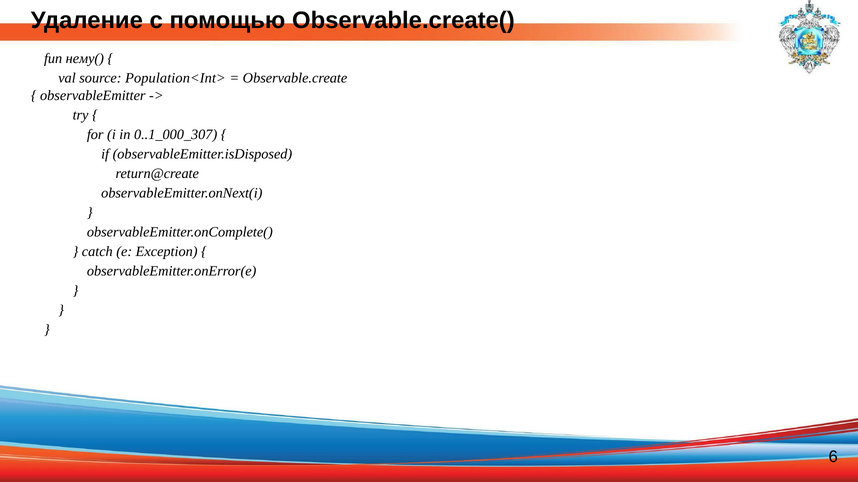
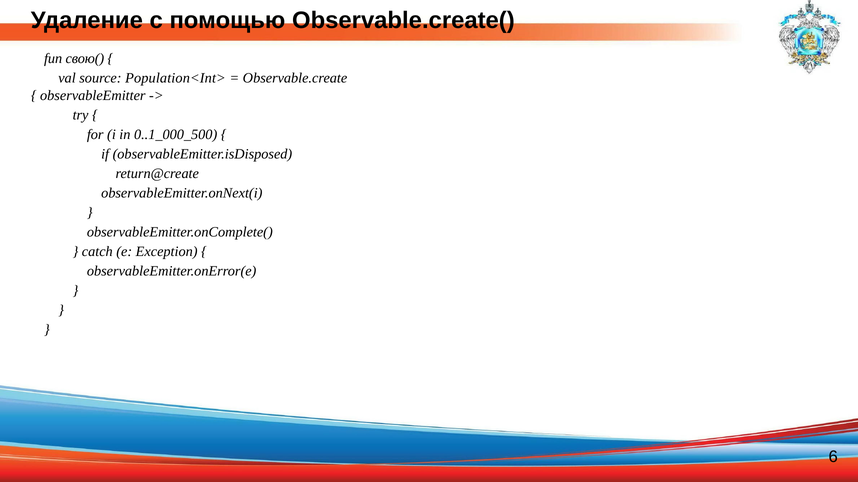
нему(: нему( -> свою( (85, 59)
0..1_000_307: 0..1_000_307 -> 0..1_000_500 (176, 135)
